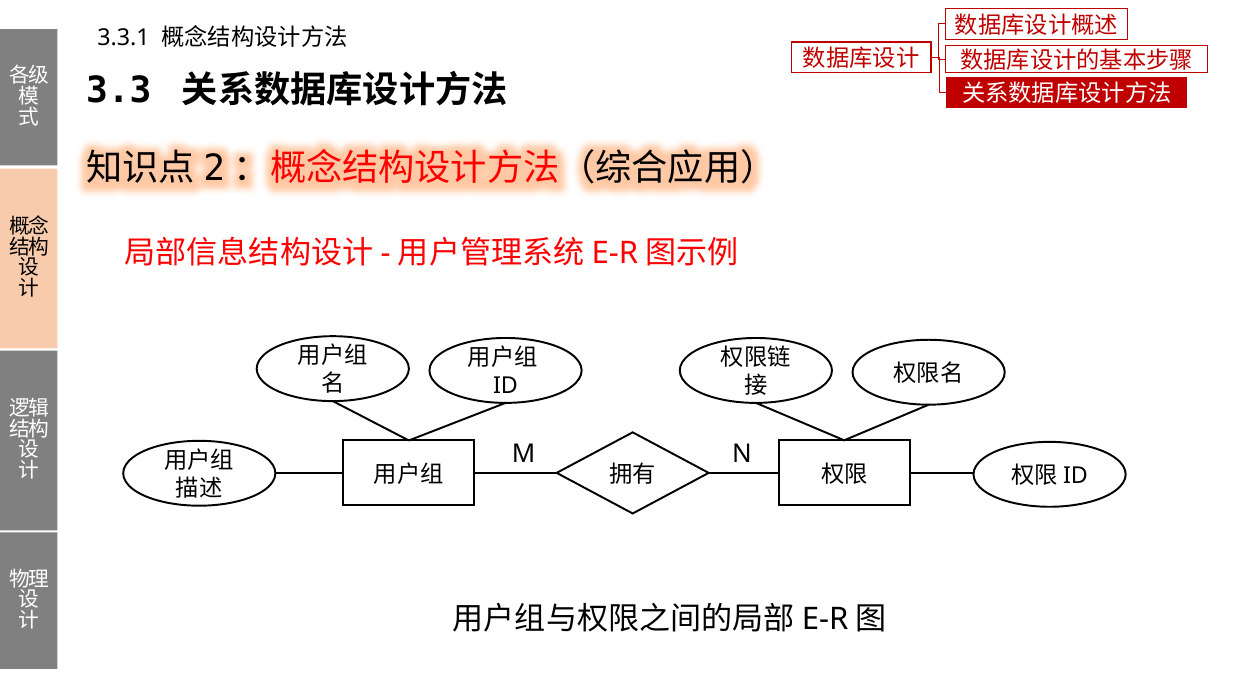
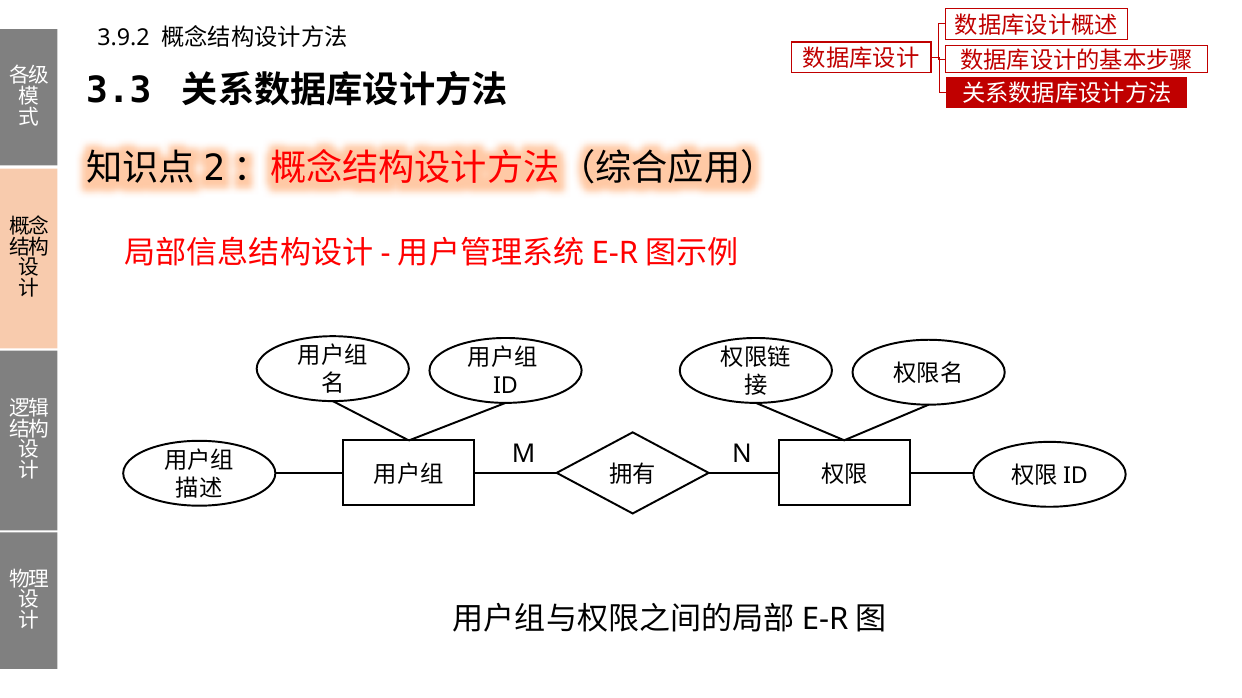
3.3.1: 3.3.1 -> 3.9.2 (124, 38)
